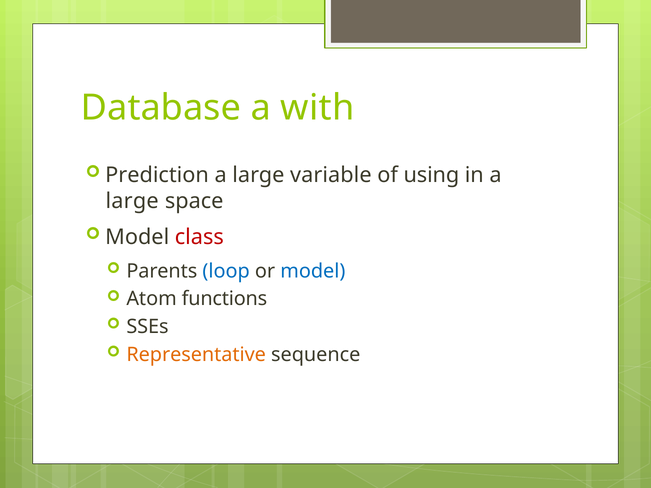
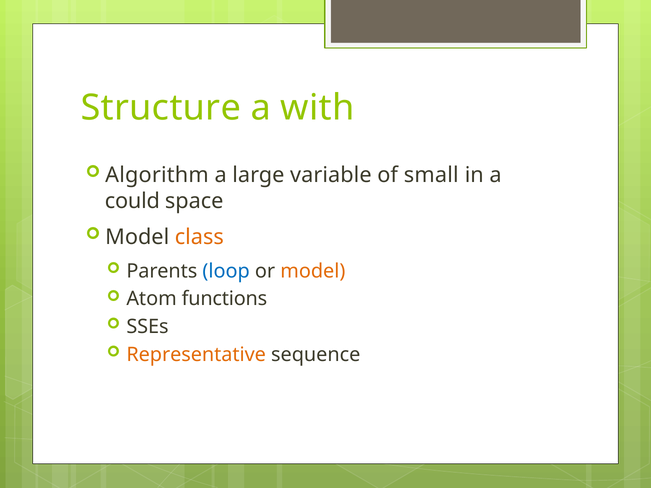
Database: Database -> Structure (161, 108)
Prediction: Prediction -> Algorithm (157, 175)
using: using -> small (431, 175)
large: large -> could (132, 201)
class colour: red -> orange (199, 237)
model colour: blue -> orange (313, 271)
